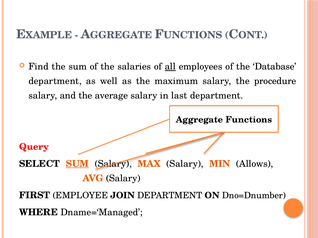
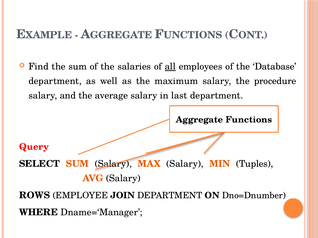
SUM underline: present -> none (77, 164)
Allows: Allows -> Tuples (255, 164)
FIRST: FIRST -> ROWS (35, 196)
Dname=‘Managed: Dname=‘Managed -> Dname=‘Manager (102, 213)
